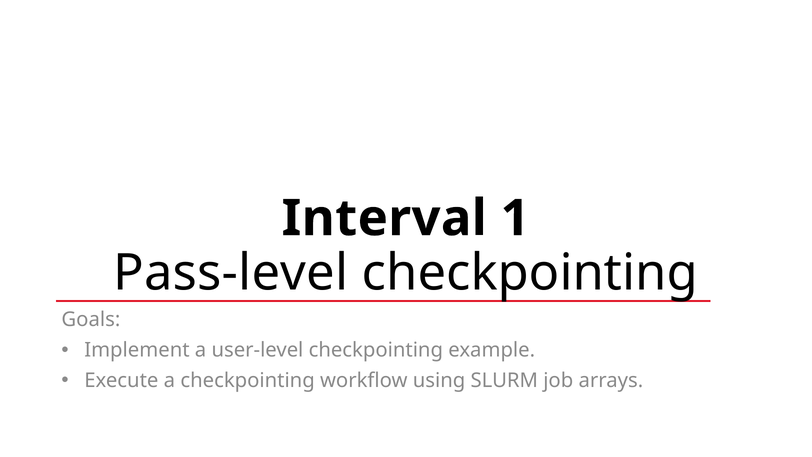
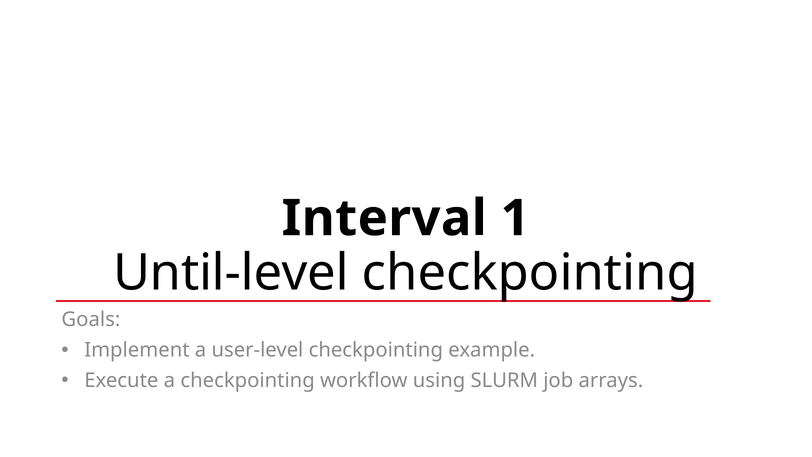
Pass-level: Pass-level -> Until-level (231, 273)
